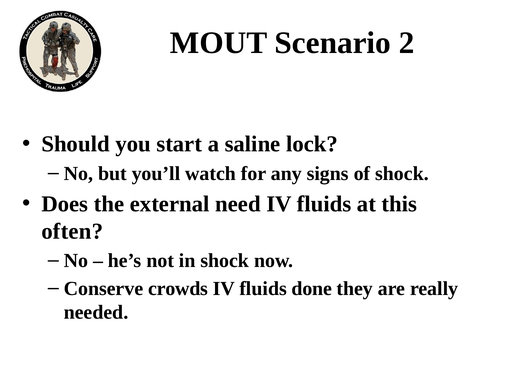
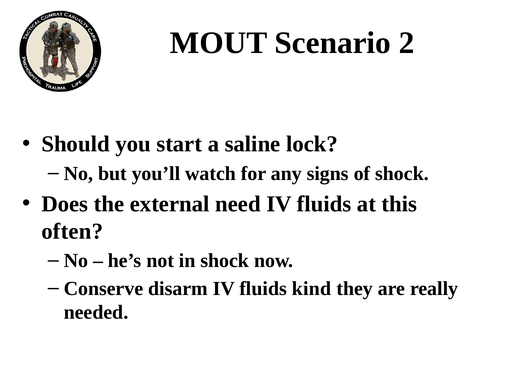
crowds: crowds -> disarm (178, 288)
done: done -> kind (312, 288)
